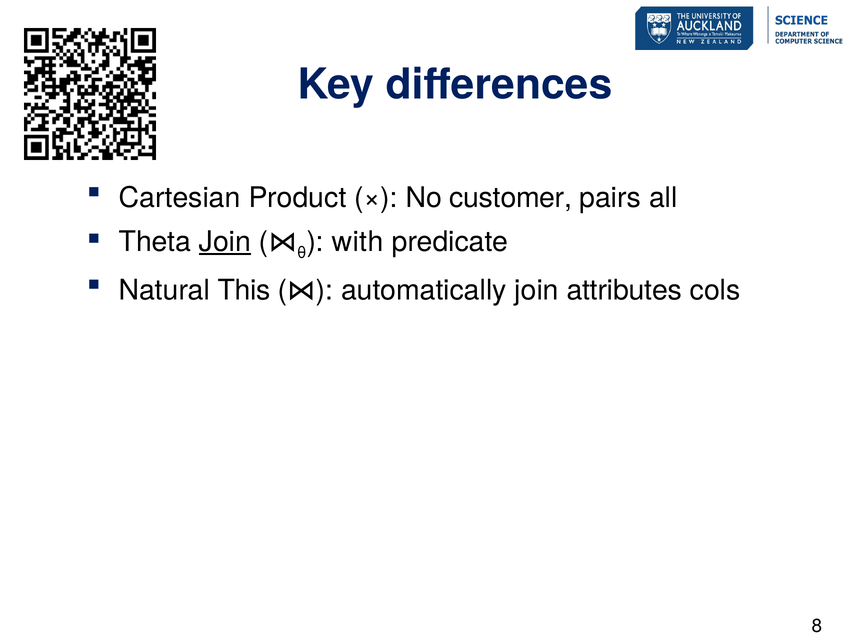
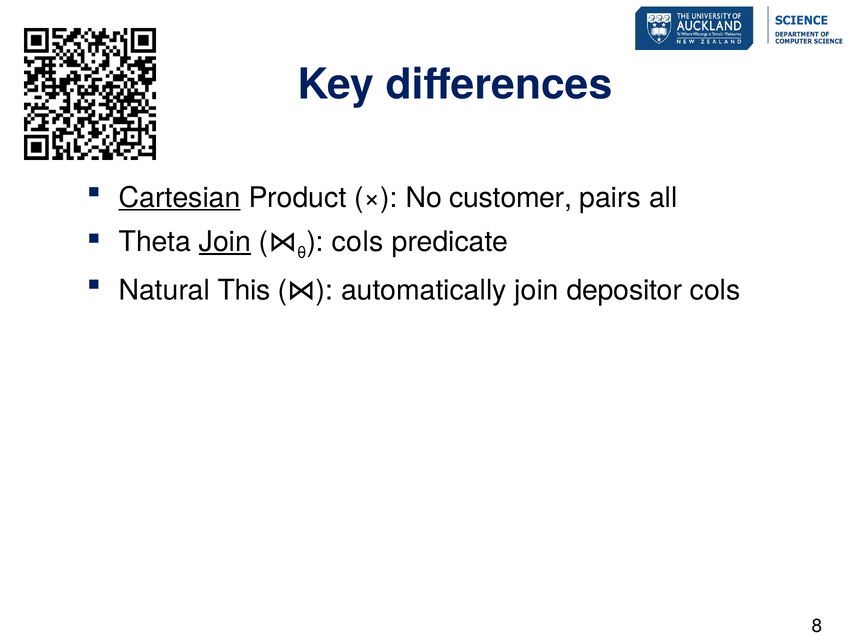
Cartesian underline: none -> present (180, 198)
with: with -> cols (358, 242)
attributes: attributes -> depositor (624, 290)
